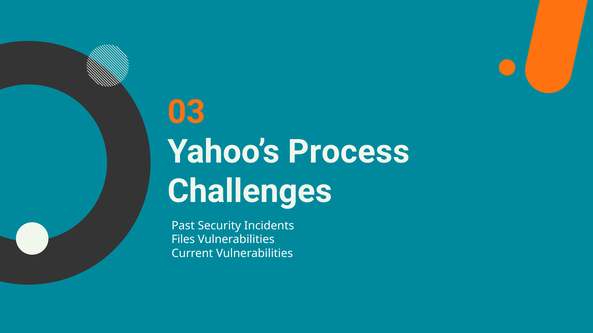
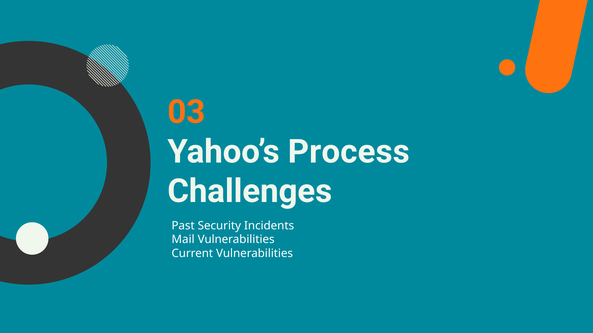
Files: Files -> Mail (183, 240)
